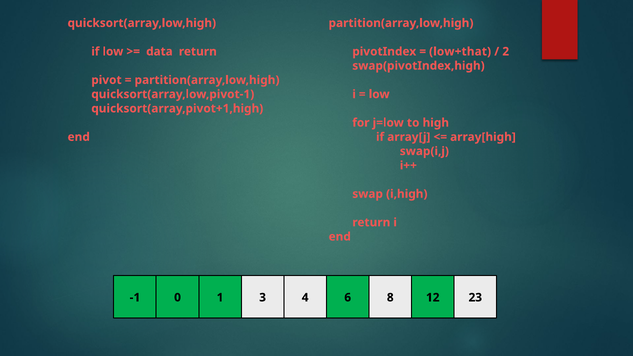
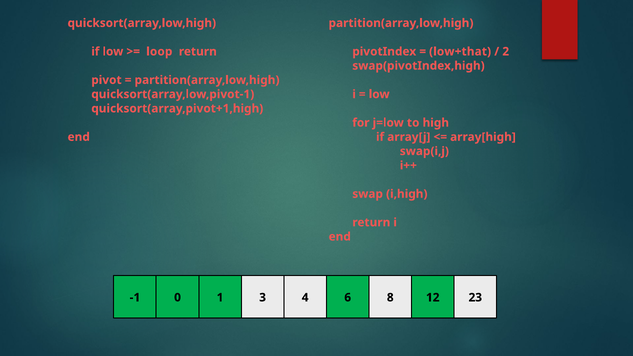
data: data -> loop (159, 52)
